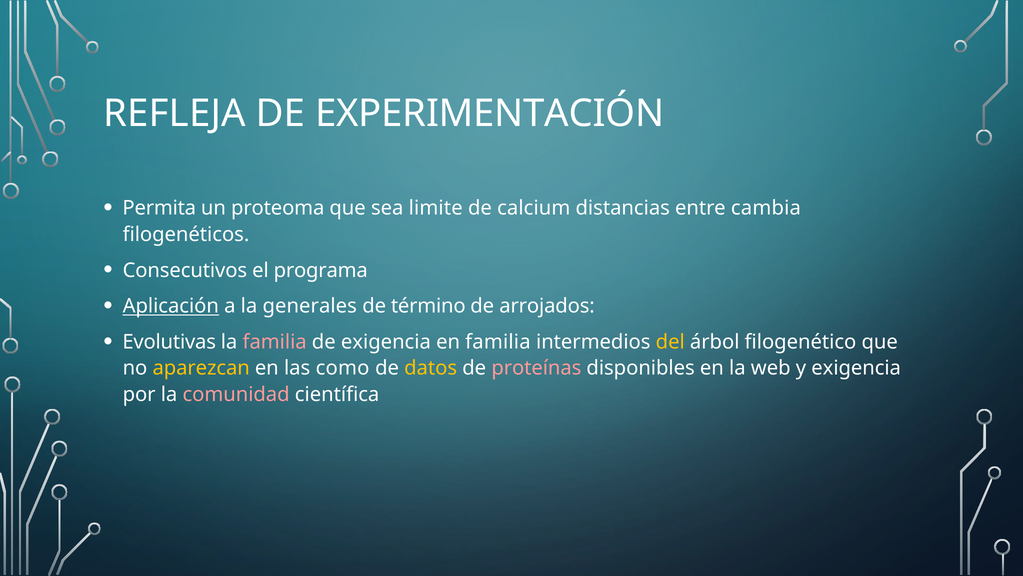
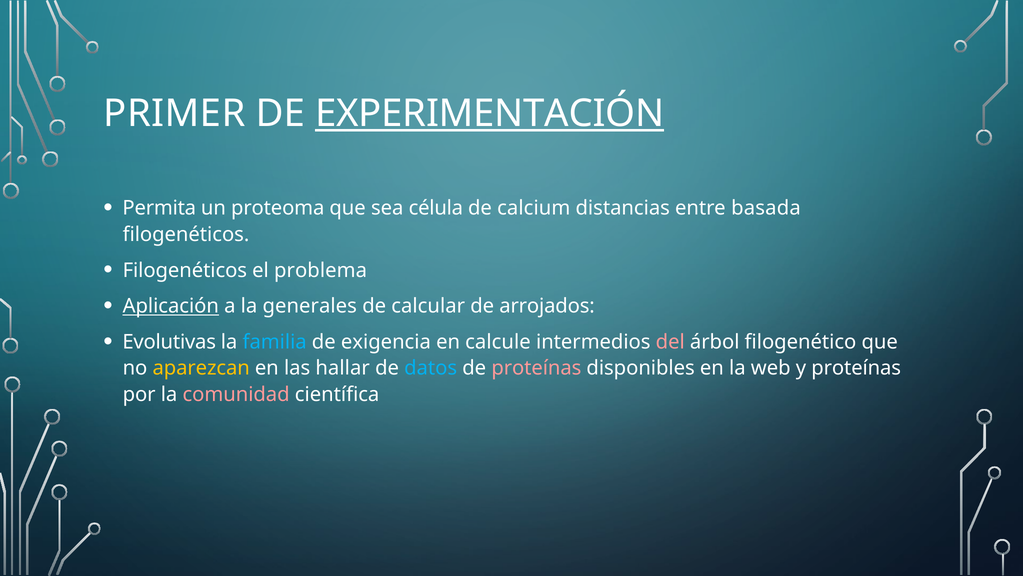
REFLEJA: REFLEJA -> PRIMER (174, 114)
EXPERIMENTACIÓN underline: none -> present (490, 114)
limite: limite -> célula (436, 208)
cambia: cambia -> basada (766, 208)
Consecutivos: Consecutivos -> Filogenéticos (185, 270)
programa: programa -> problema (321, 270)
término: término -> calcular (428, 306)
familia colour: pink -> light blue (275, 342)
en familia: familia -> calcule (498, 342)
del colour: yellow -> pink (670, 342)
como: como -> hallar (343, 368)
datos colour: yellow -> light blue (431, 368)
y exigencia: exigencia -> proteínas (856, 368)
